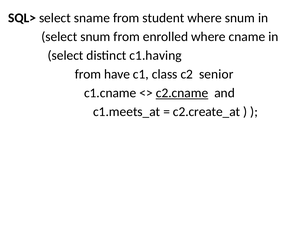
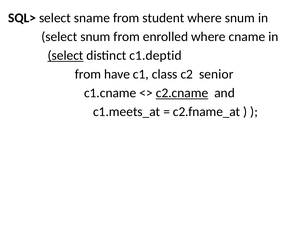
select underline: none -> present (65, 56)
c1.having: c1.having -> c1.deptid (156, 56)
c2.create_at: c2.create_at -> c2.fname_at (207, 112)
